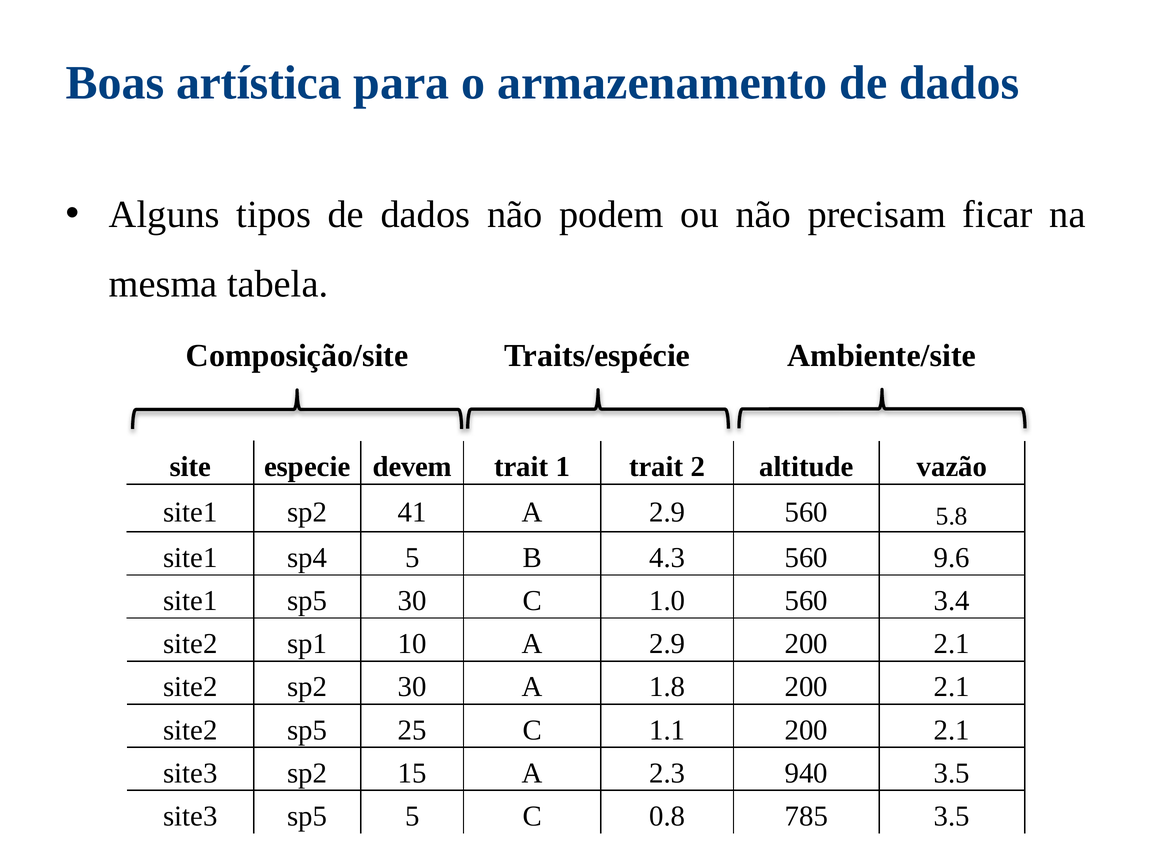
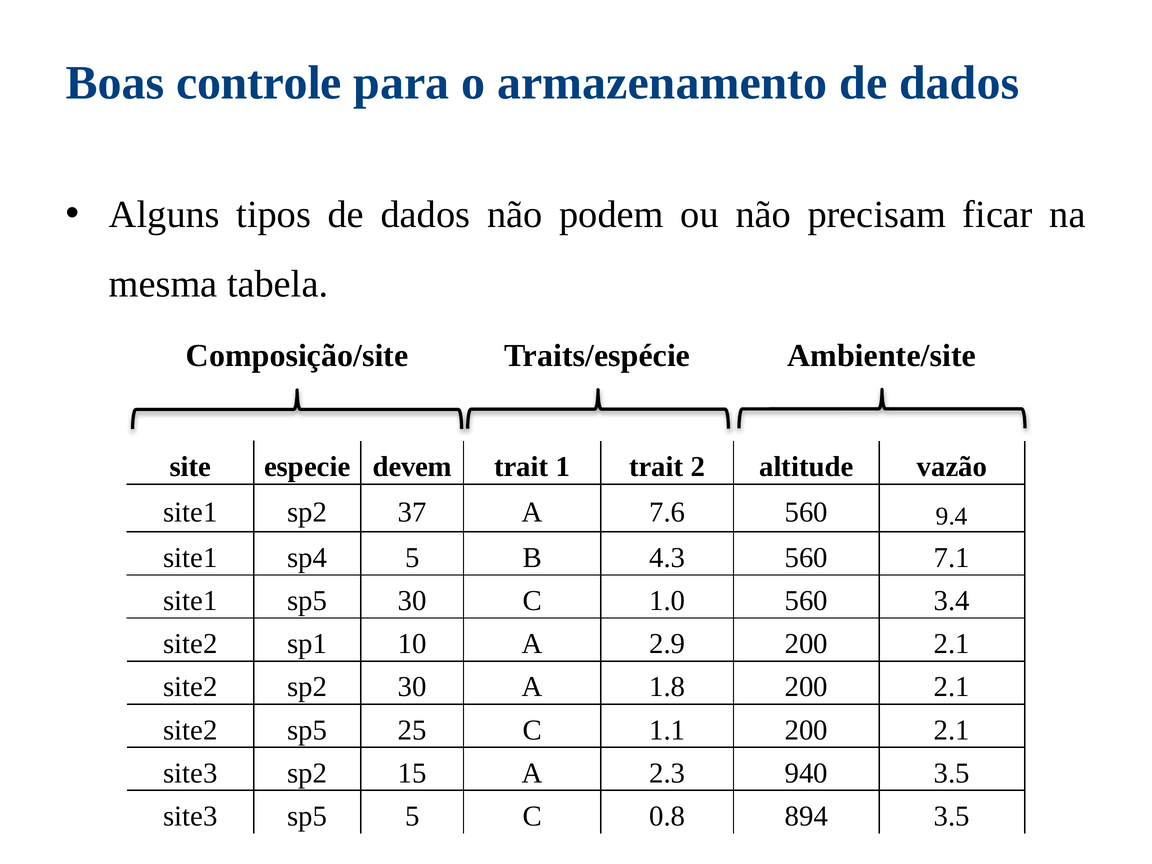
artística: artística -> controle (259, 83)
41: 41 -> 37 (412, 512)
2.9: 2.9 -> 7.6 (667, 512)
5.8: 5.8 -> 9.4 (952, 516)
9.6: 9.6 -> 7.1 (952, 558)
785: 785 -> 894 (806, 816)
